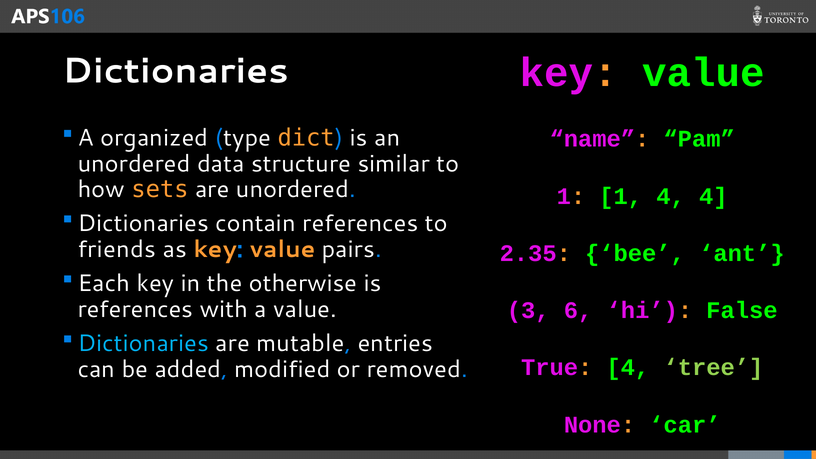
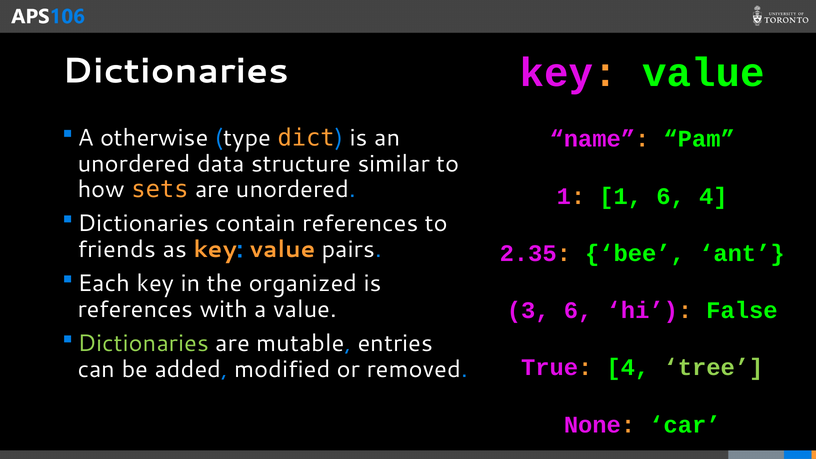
organized: organized -> otherwise (154, 138)
1 4: 4 -> 6 (671, 196)
otherwise: otherwise -> organized (303, 284)
Dictionaries colour: light blue -> light green (143, 343)
